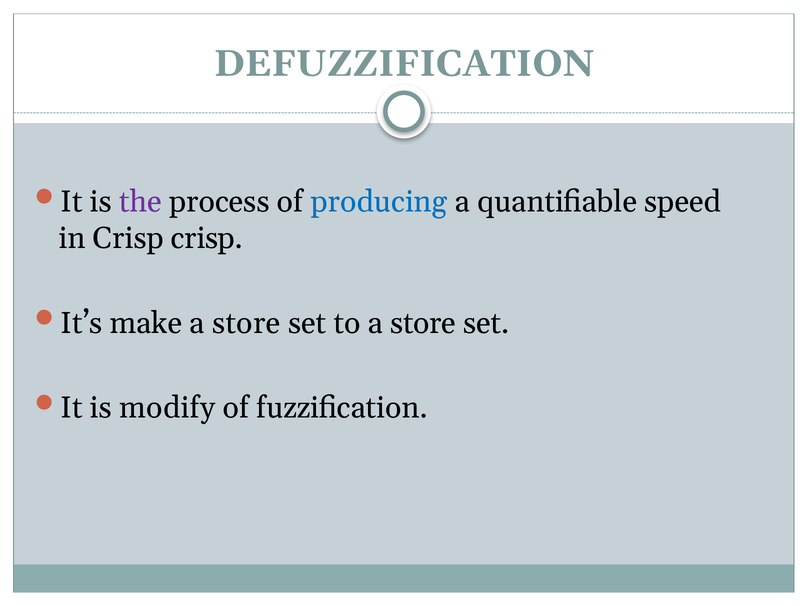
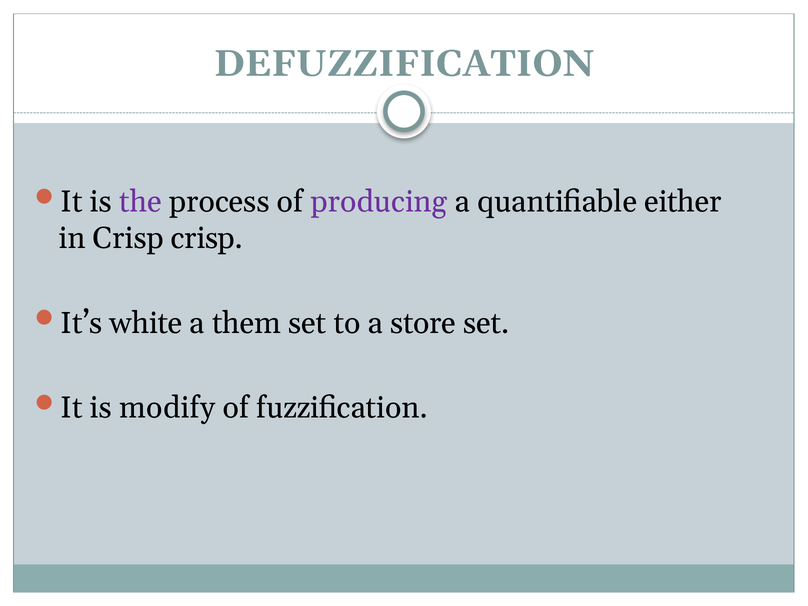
producing colour: blue -> purple (379, 202)
speed: speed -> either (683, 202)
make: make -> white (146, 323)
store: store -> them (247, 323)
